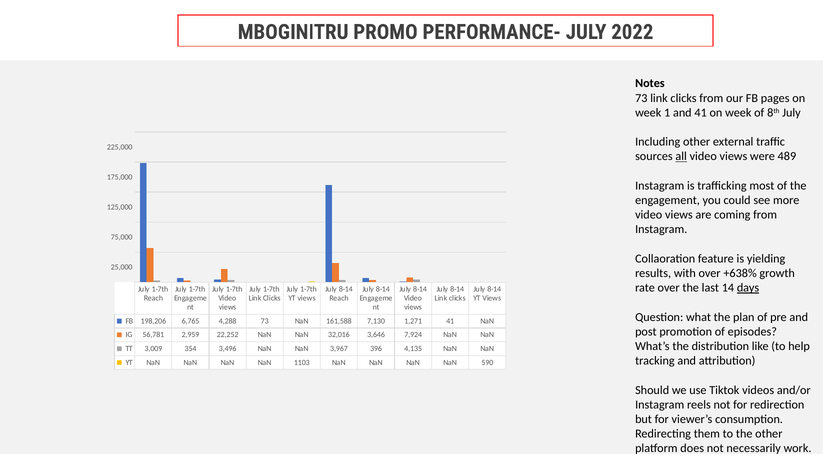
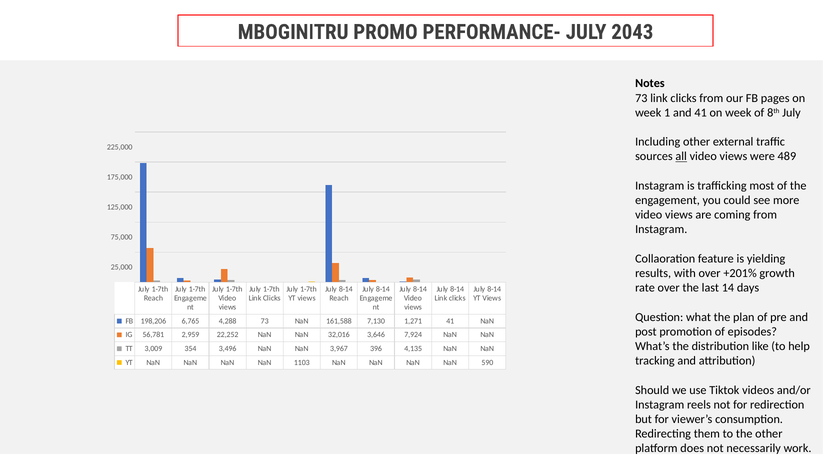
2022: 2022 -> 2043 (632, 32)
+638%: +638% -> +201% (740, 273)
days underline: present -> none (748, 288)
